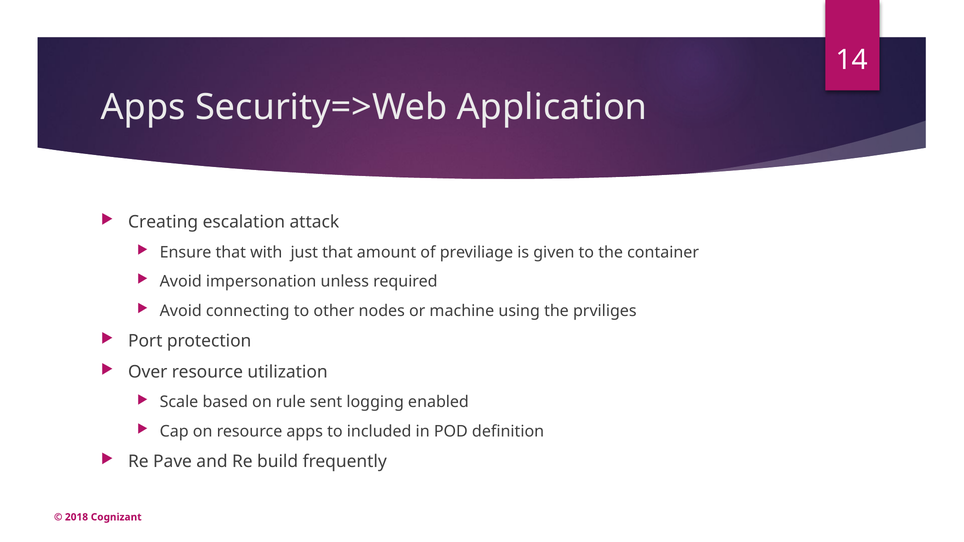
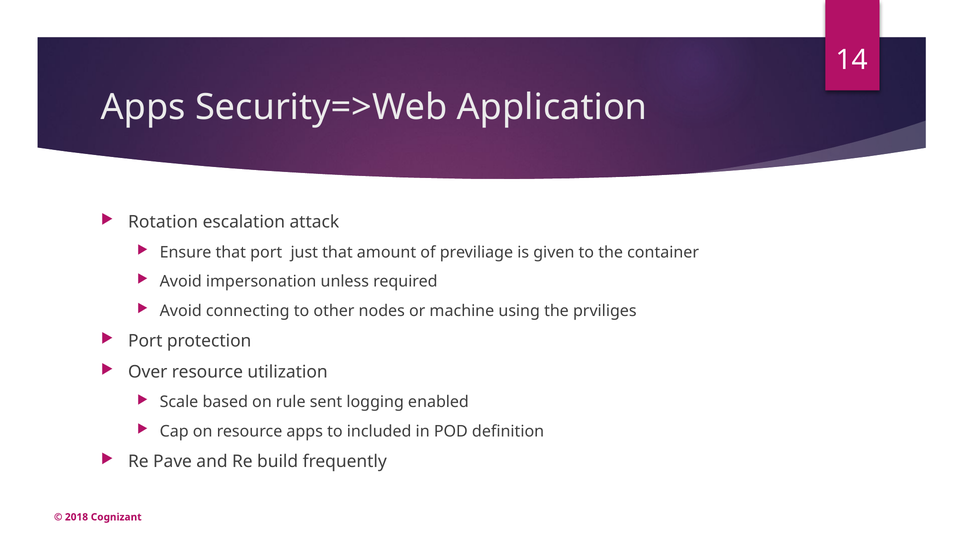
Creating: Creating -> Rotation (163, 222)
that with: with -> port (266, 252)
